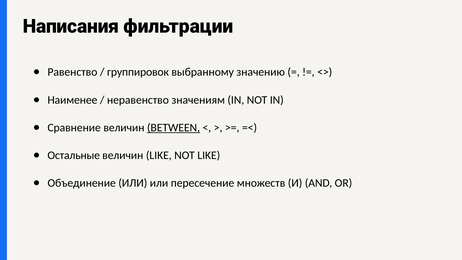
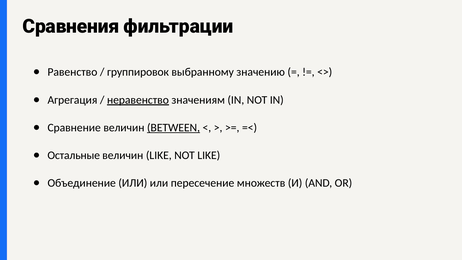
Написания: Написания -> Сравнения (71, 27)
Наименее: Наименее -> Агрегация (72, 100)
неравенство underline: none -> present (138, 100)
